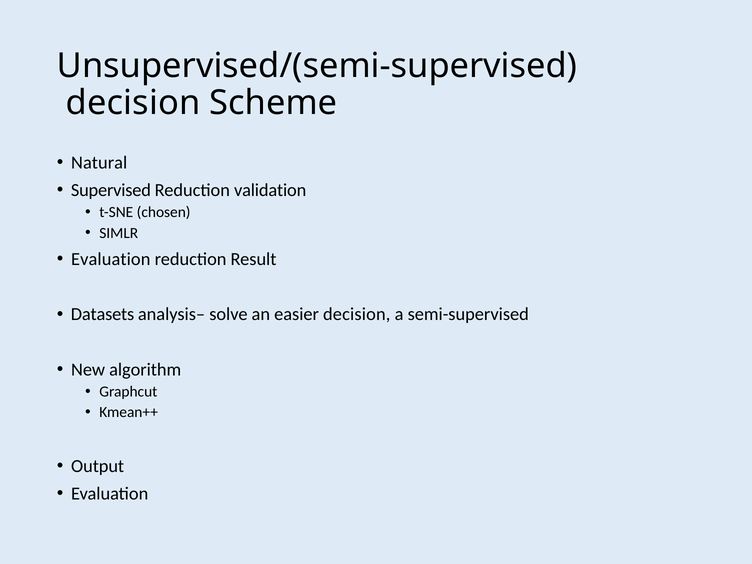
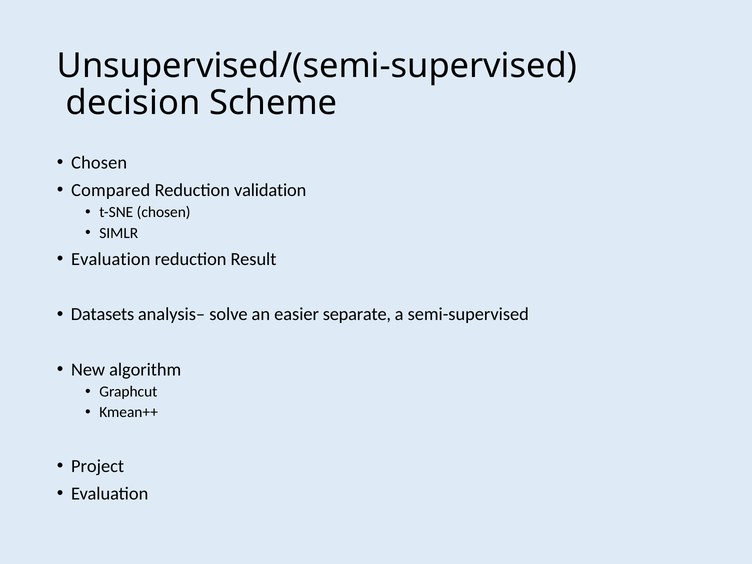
Natural: Natural -> Chosen (99, 163)
Supervised: Supervised -> Compared (111, 190)
easier decision: decision -> separate (357, 314)
Output: Output -> Project (98, 466)
